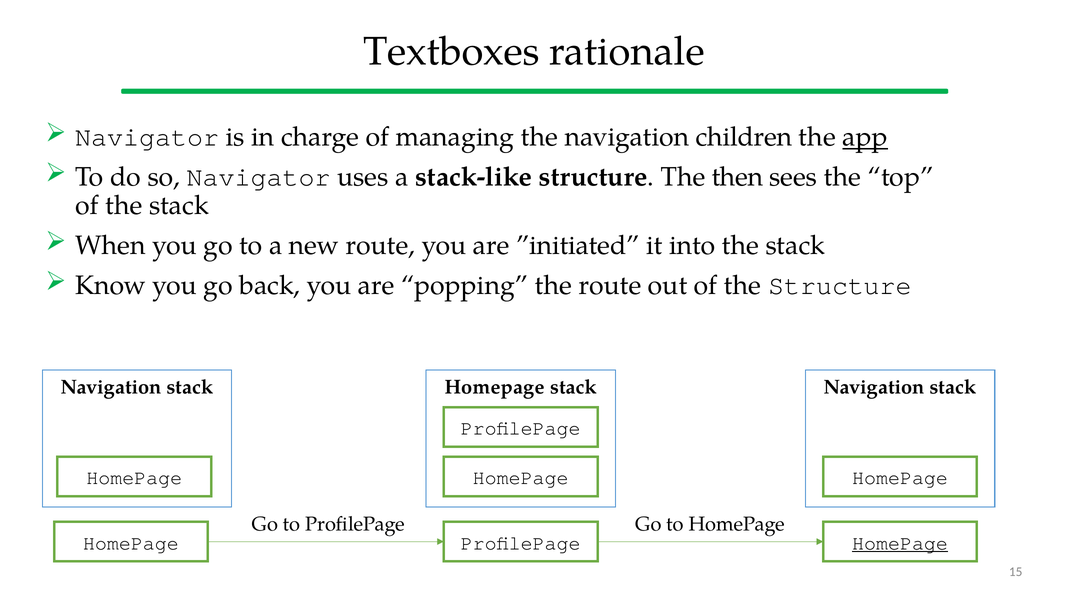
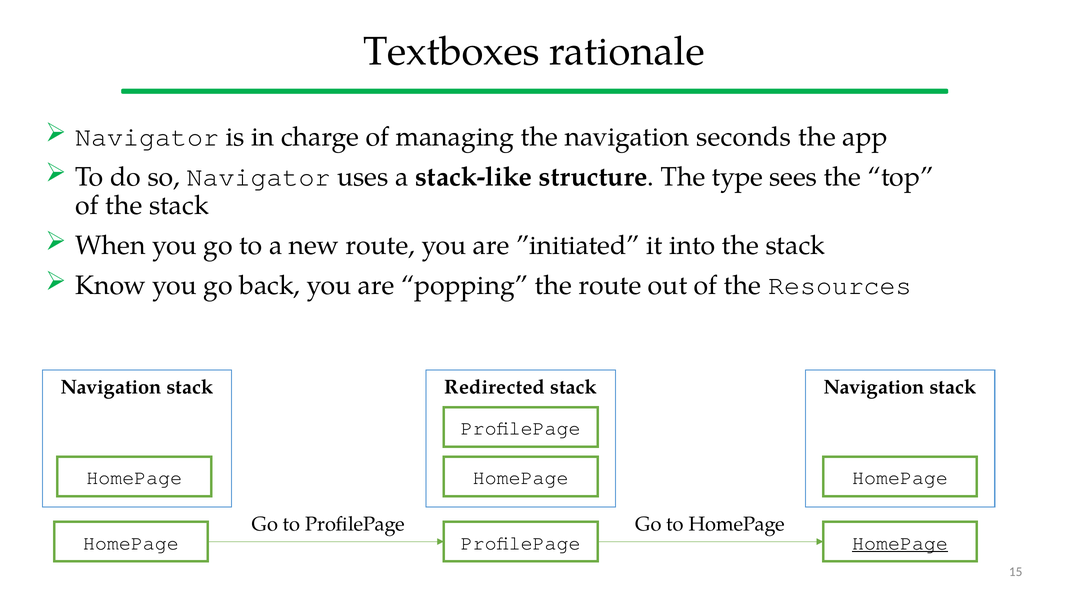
children: children -> seconds (744, 137)
app underline: present -> none (865, 137)
then: then -> type (737, 177)
the Structure: Structure -> Resources (840, 285)
Homepage: Homepage -> Redirected (495, 387)
